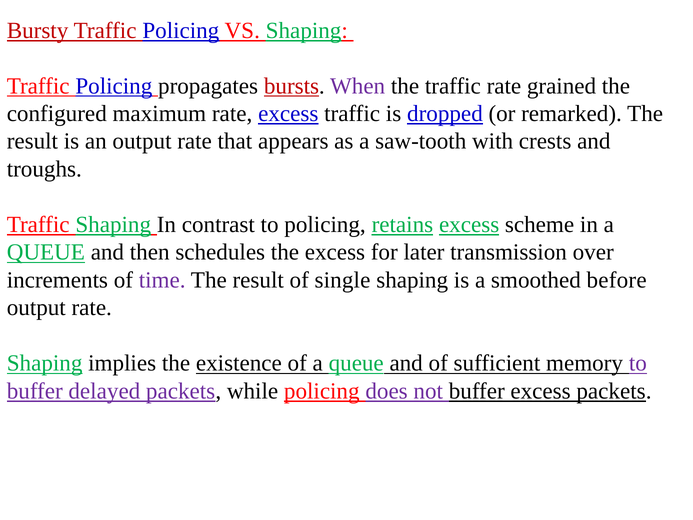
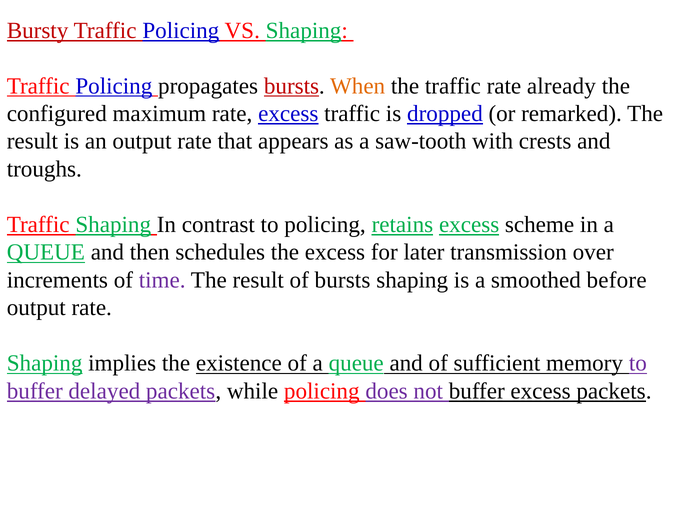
When colour: purple -> orange (358, 86)
grained: grained -> already (561, 86)
of single: single -> bursts (342, 280)
